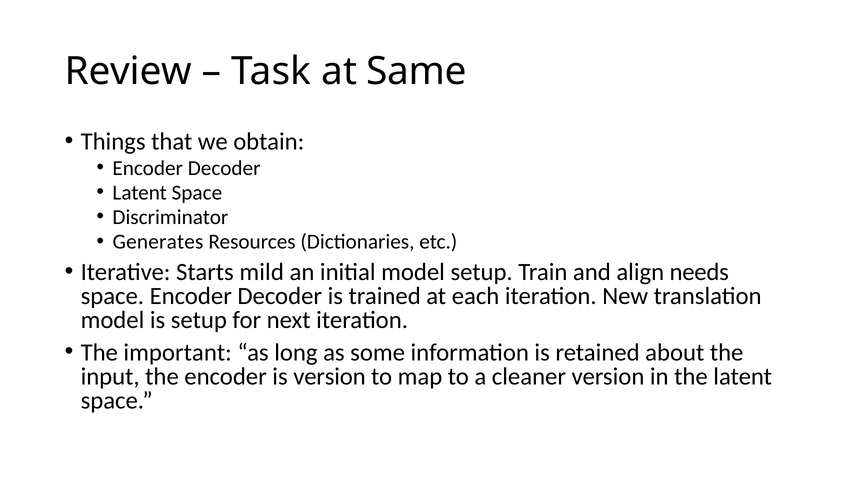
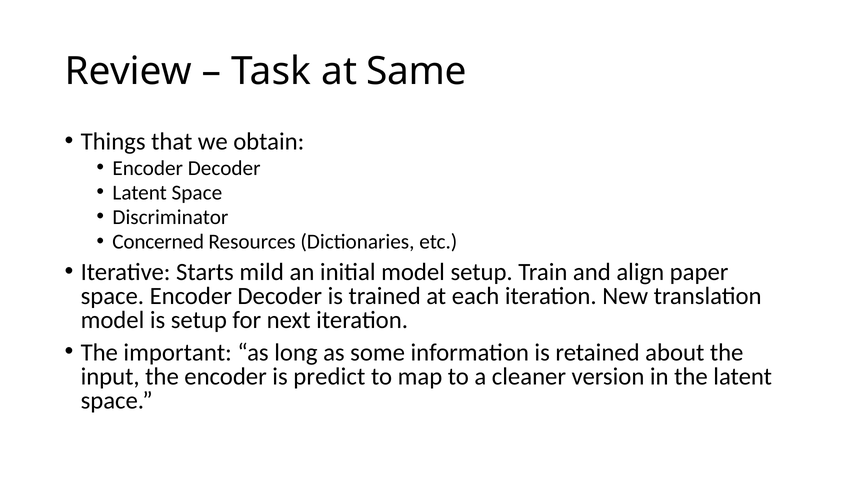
Generates: Generates -> Concerned (158, 242)
needs: needs -> paper (699, 272)
is version: version -> predict (329, 376)
